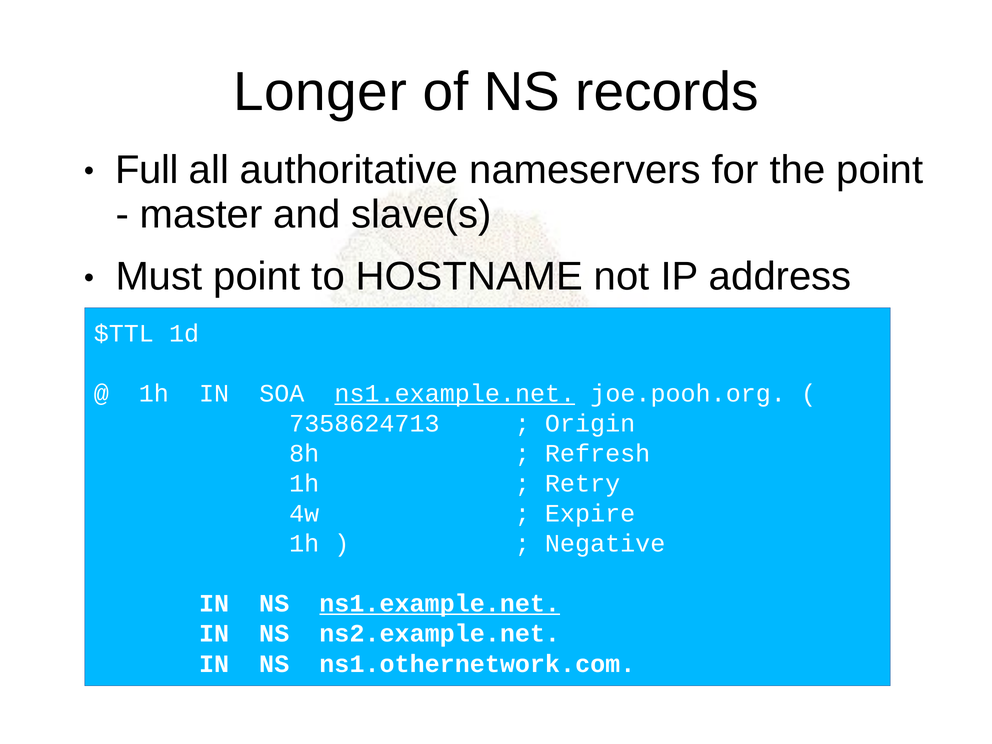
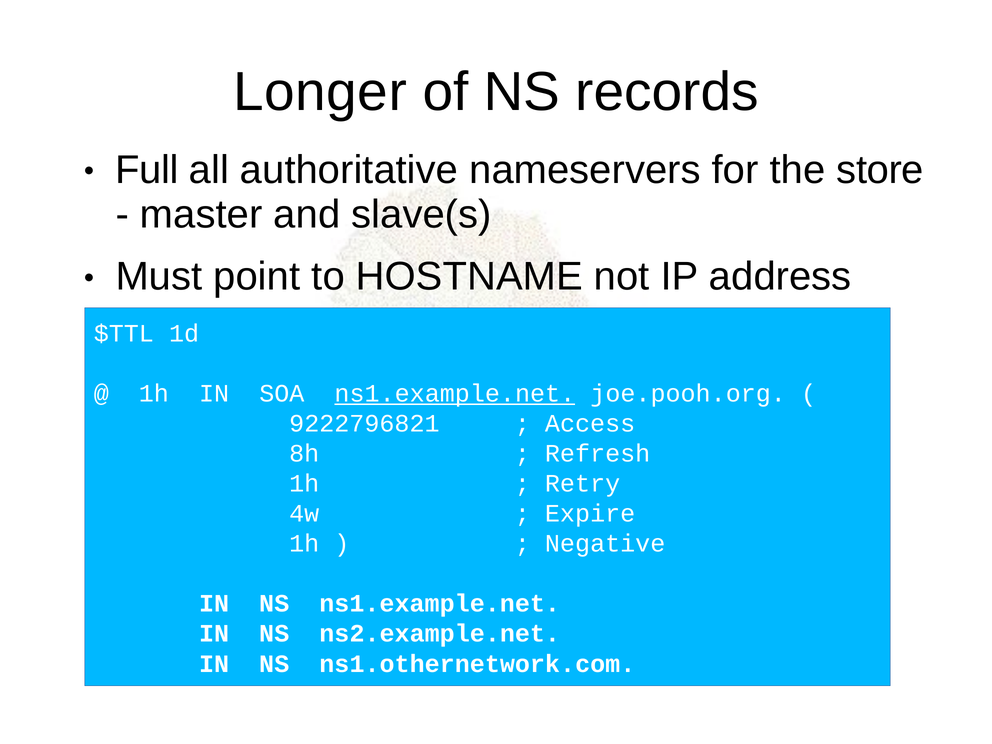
the point: point -> store (880, 170)
7358624713: 7358624713 -> 9222796821 (364, 424)
Origin: Origin -> Access (590, 424)
ns1.example.net underline: present -> none (440, 604)
